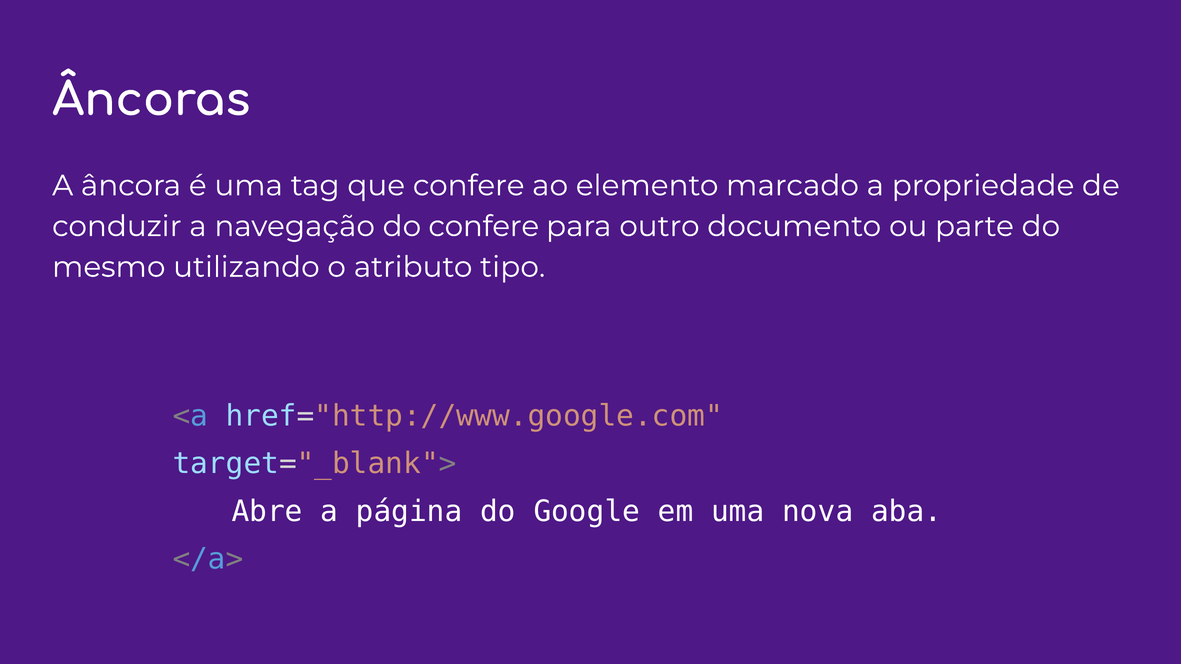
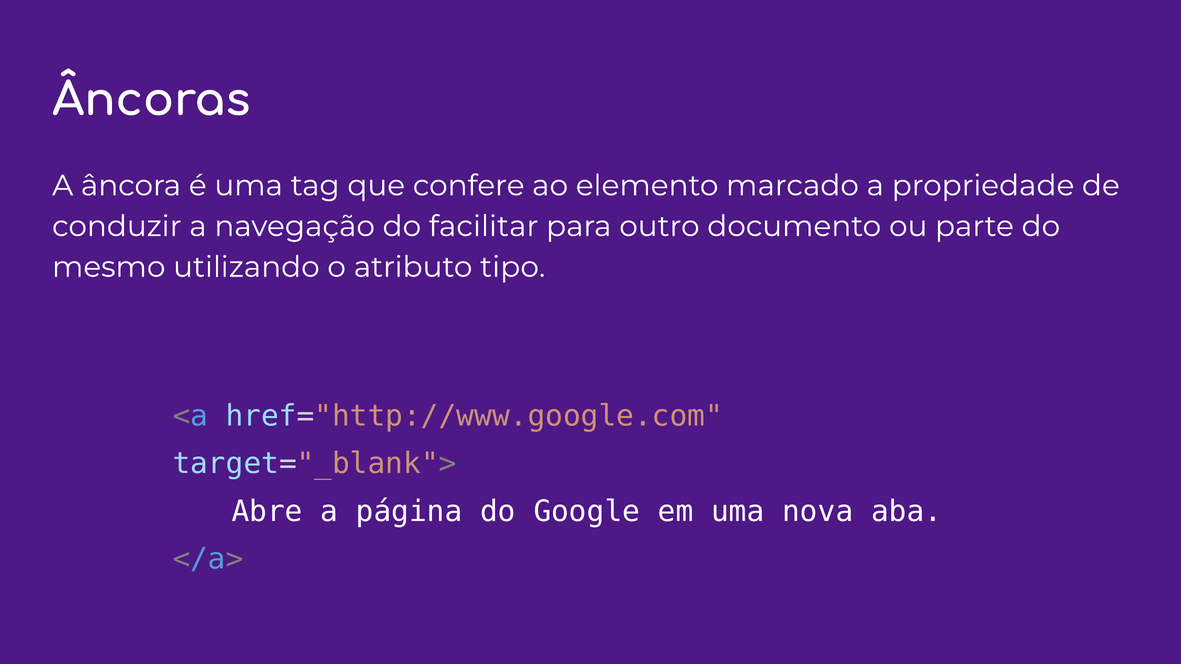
do confere: confere -> facilitar (484, 226)
